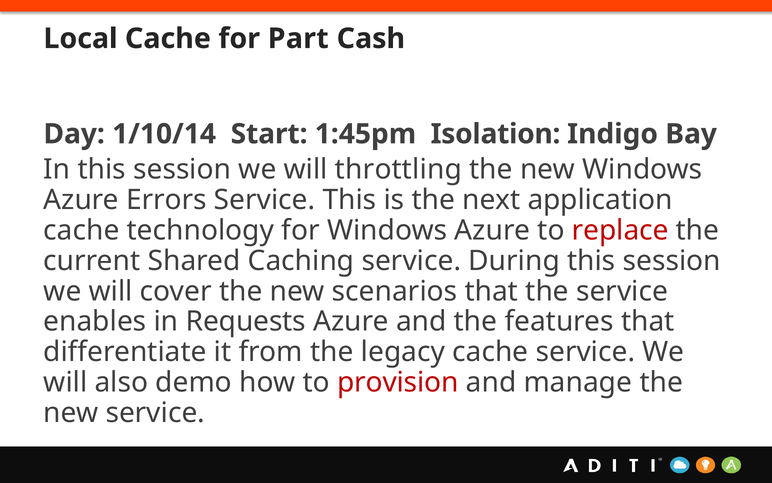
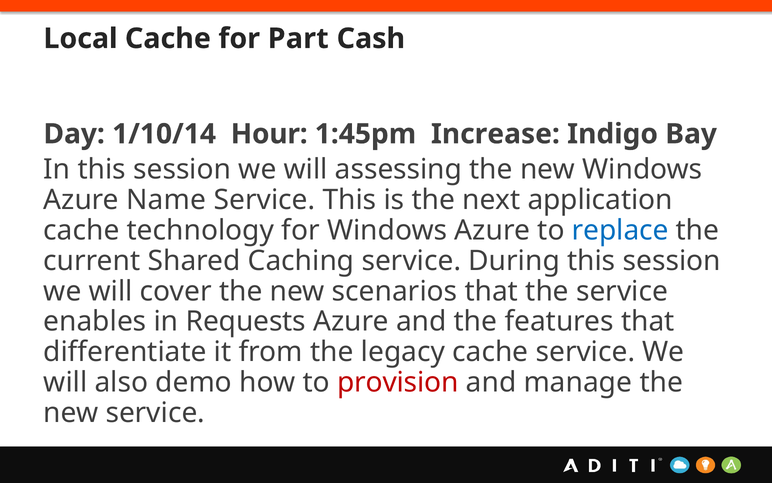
Start: Start -> Hour (269, 134)
Isolation: Isolation -> Increase (495, 134)
throttling: throttling -> assessing (399, 169)
Errors: Errors -> Name (166, 200)
replace colour: red -> blue (620, 230)
